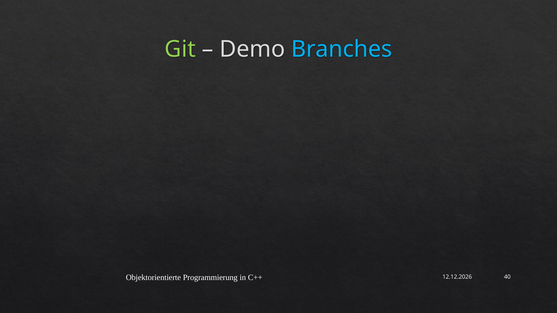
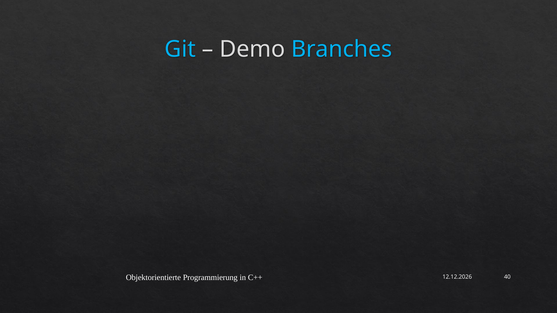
Git colour: light green -> light blue (180, 49)
